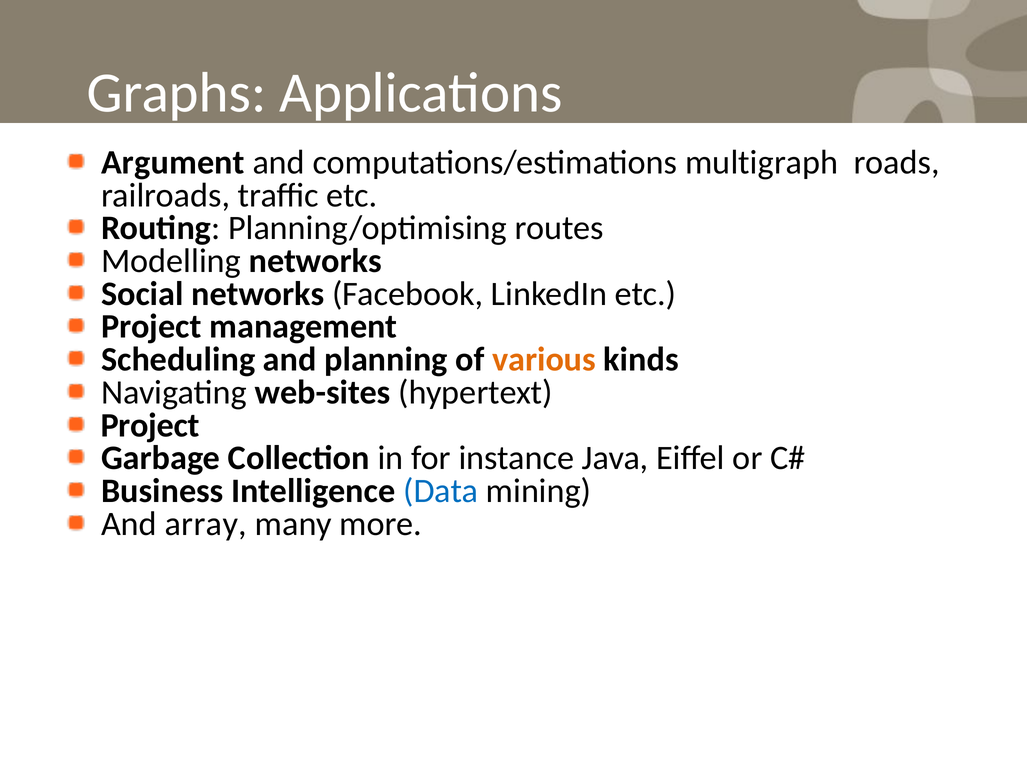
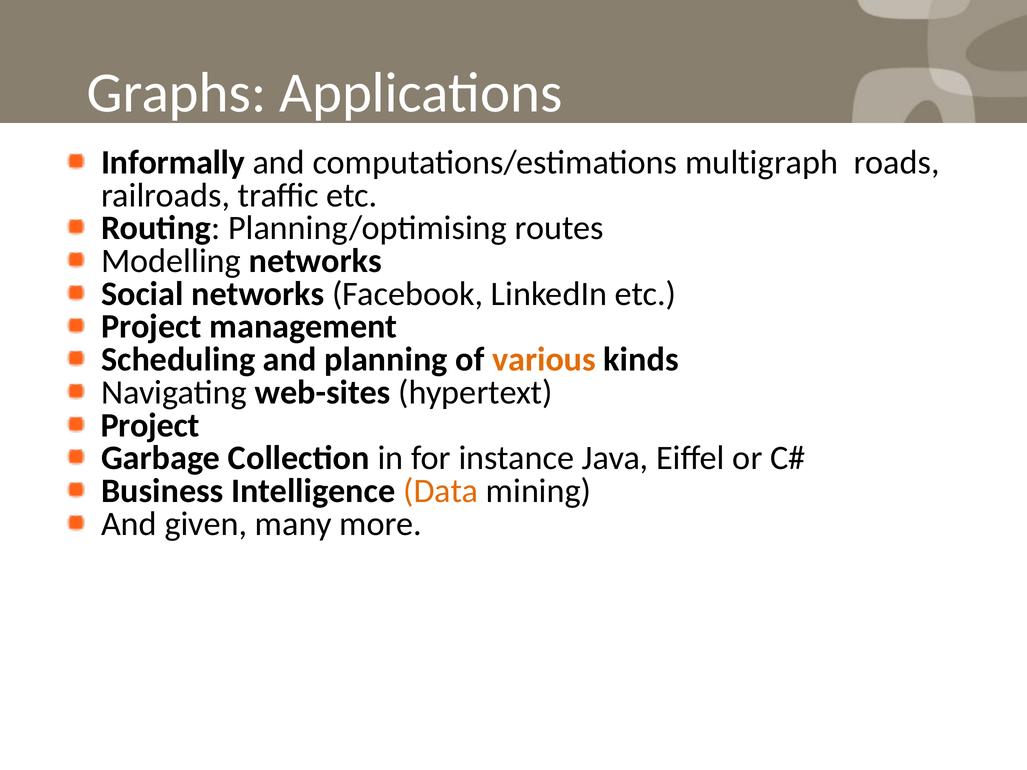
Argument: Argument -> Informally (173, 162)
Data colour: blue -> orange (441, 491)
array: array -> given (206, 524)
